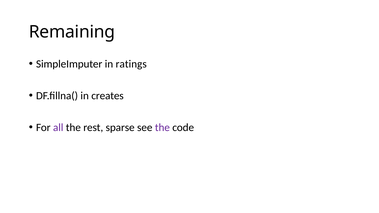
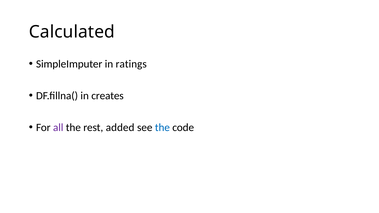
Remaining: Remaining -> Calculated (72, 32)
sparse: sparse -> added (120, 128)
the colour: purple -> blue (162, 128)
